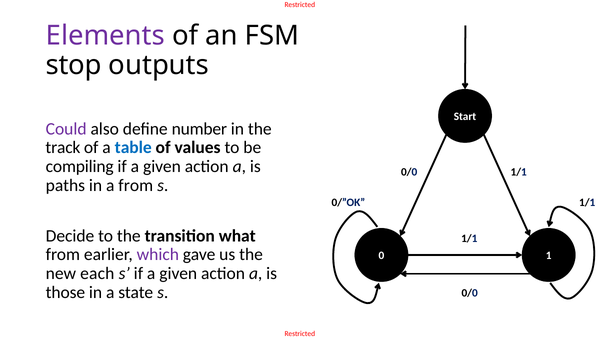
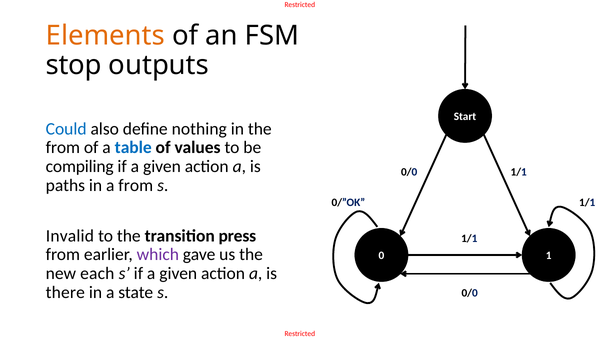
Elements colour: purple -> orange (105, 36)
Could colour: purple -> blue (66, 129)
number: number -> nothing (199, 129)
track: track -> from (63, 147)
Decide: Decide -> Invalid (70, 235)
what: what -> press (237, 235)
those: those -> there (65, 292)
